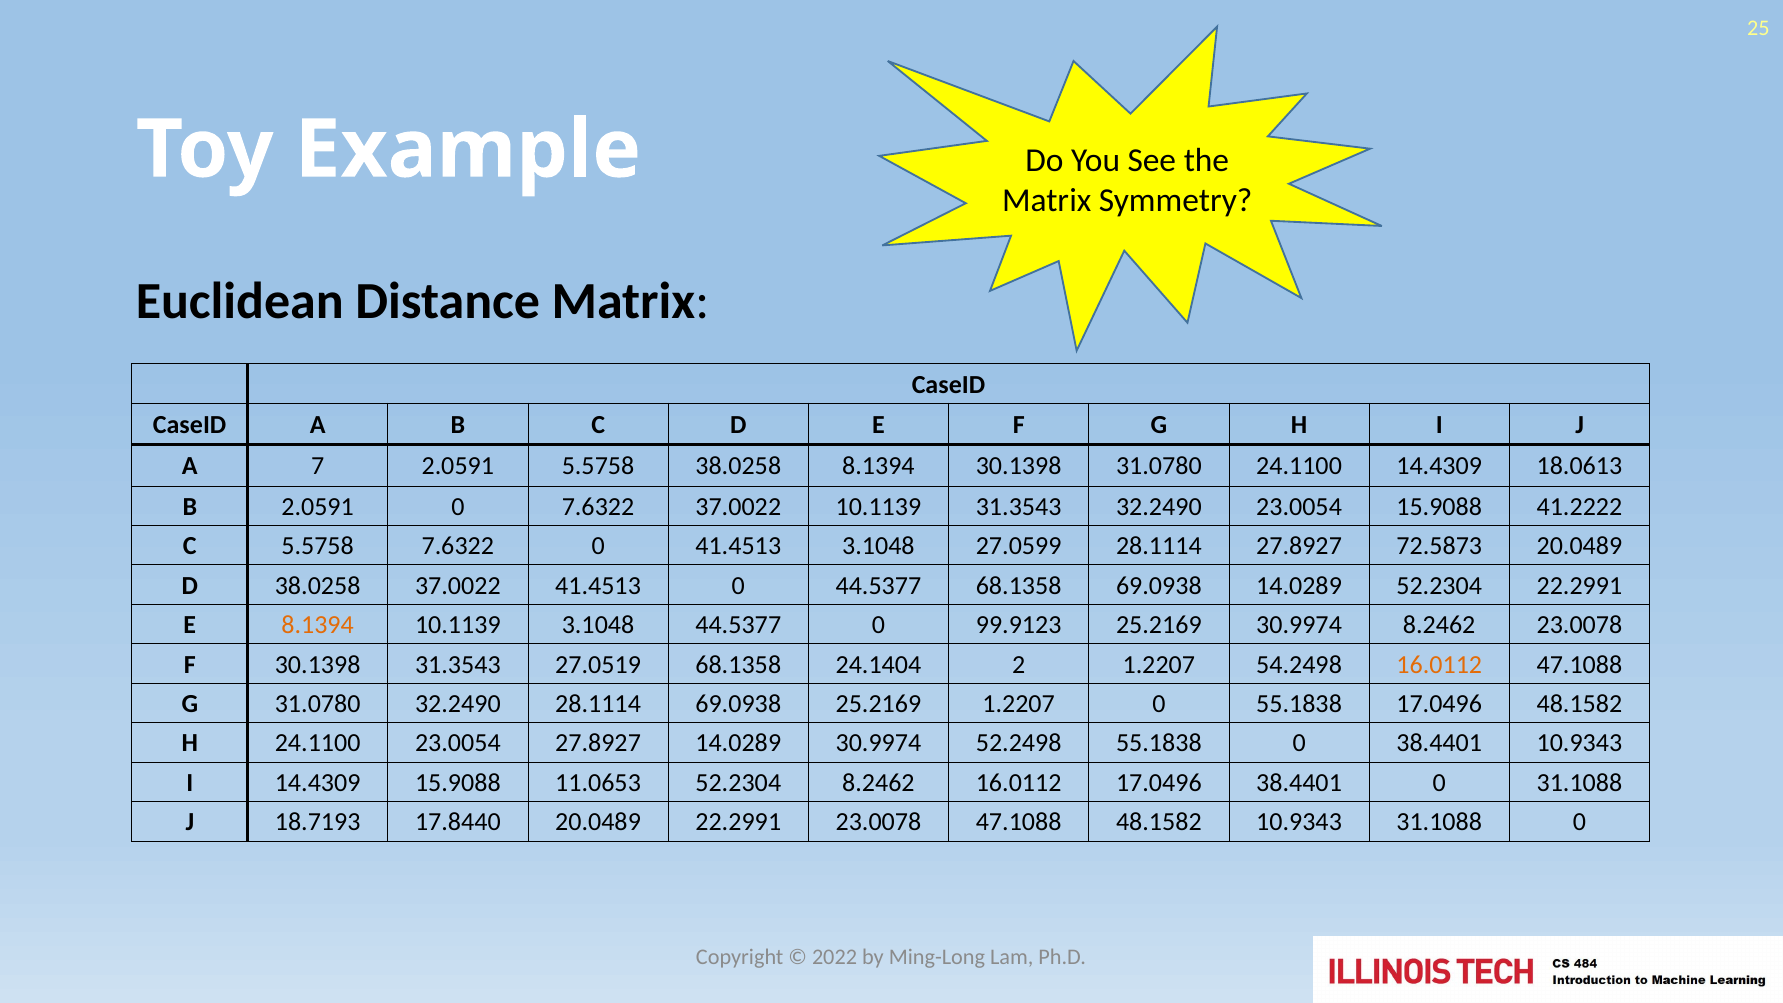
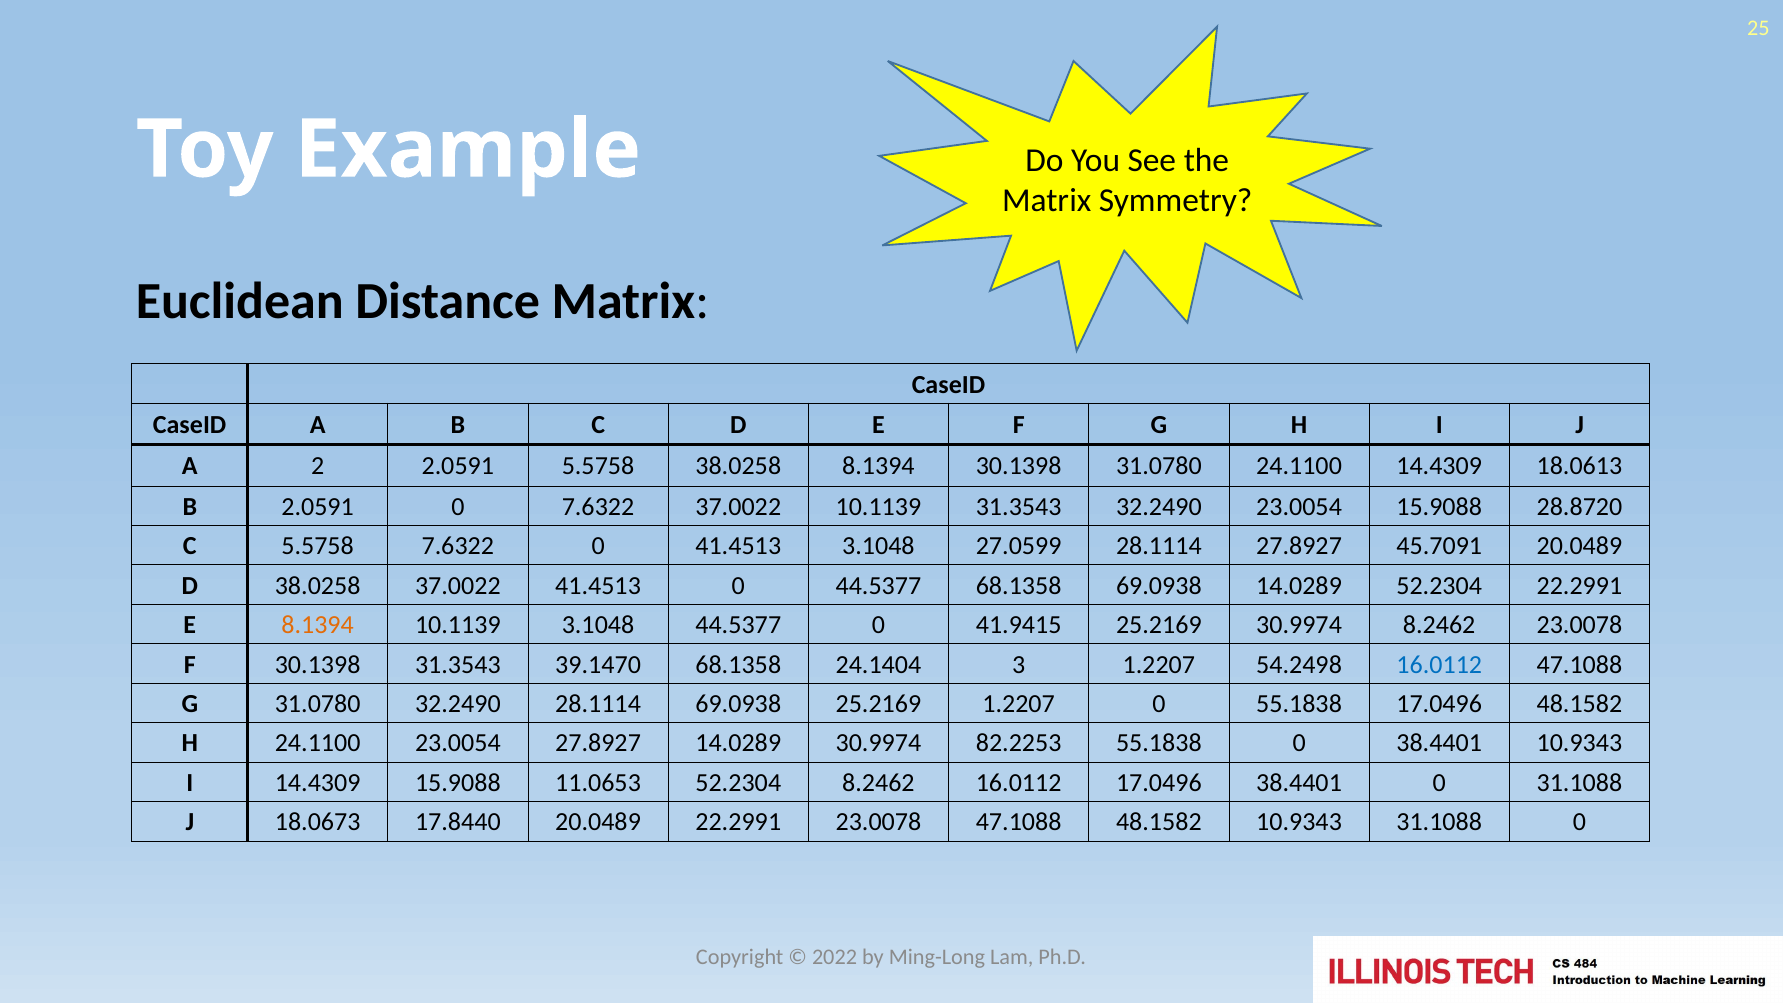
7: 7 -> 2 (318, 466)
41.2222: 41.2222 -> 28.8720 (1579, 507)
72.5873: 72.5873 -> 45.7091 (1439, 546)
99.9123: 99.9123 -> 41.9415 (1019, 625)
27.0519: 27.0519 -> 39.1470 (598, 664)
2: 2 -> 3 (1019, 664)
16.0112 colour: orange -> blue (1439, 664)
52.2498: 52.2498 -> 82.2253 (1019, 743)
18.7193: 18.7193 -> 18.0673 (318, 822)
